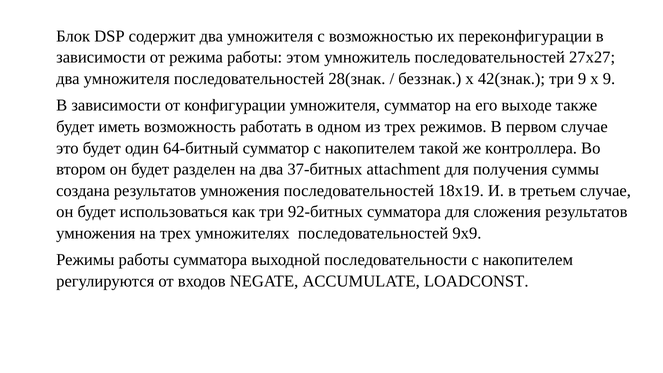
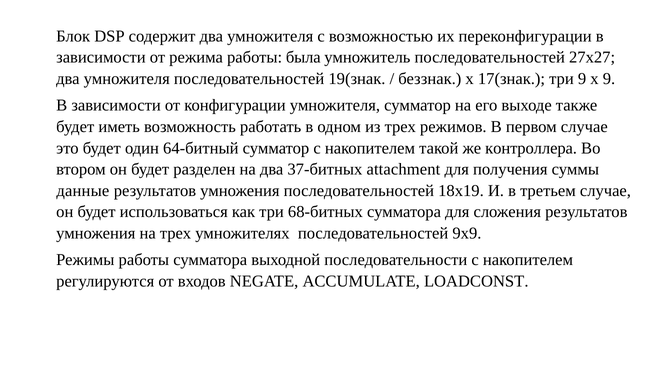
этом: этом -> была (303, 57)
28(знак: 28(знак -> 19(знак (357, 79)
42(знак: 42(знак -> 17(знак (511, 79)
создана: создана -> данные (83, 191)
92-битных: 92-битных -> 68-битных (325, 212)
